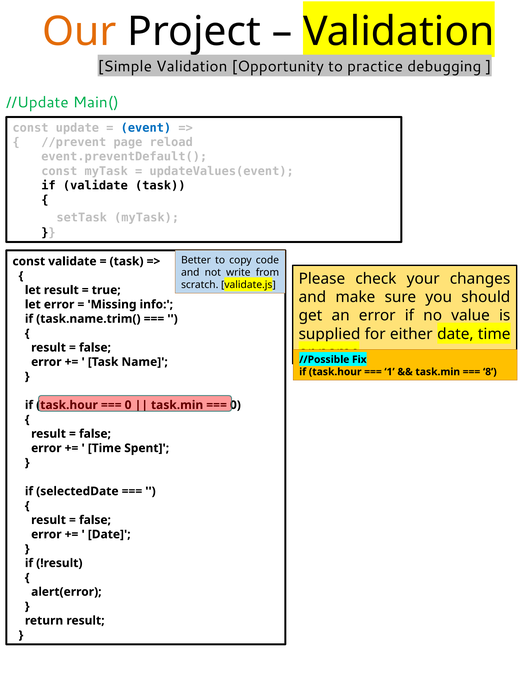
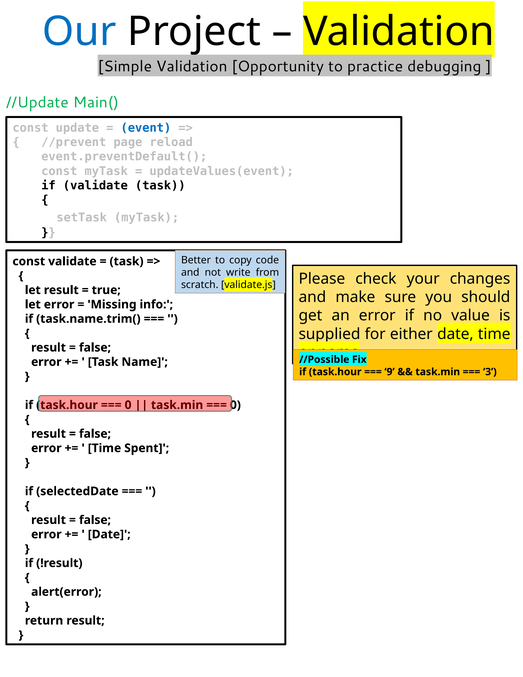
Our colour: orange -> blue (79, 32)
1: 1 -> 9 (390, 372)
8: 8 -> 3 (490, 372)
